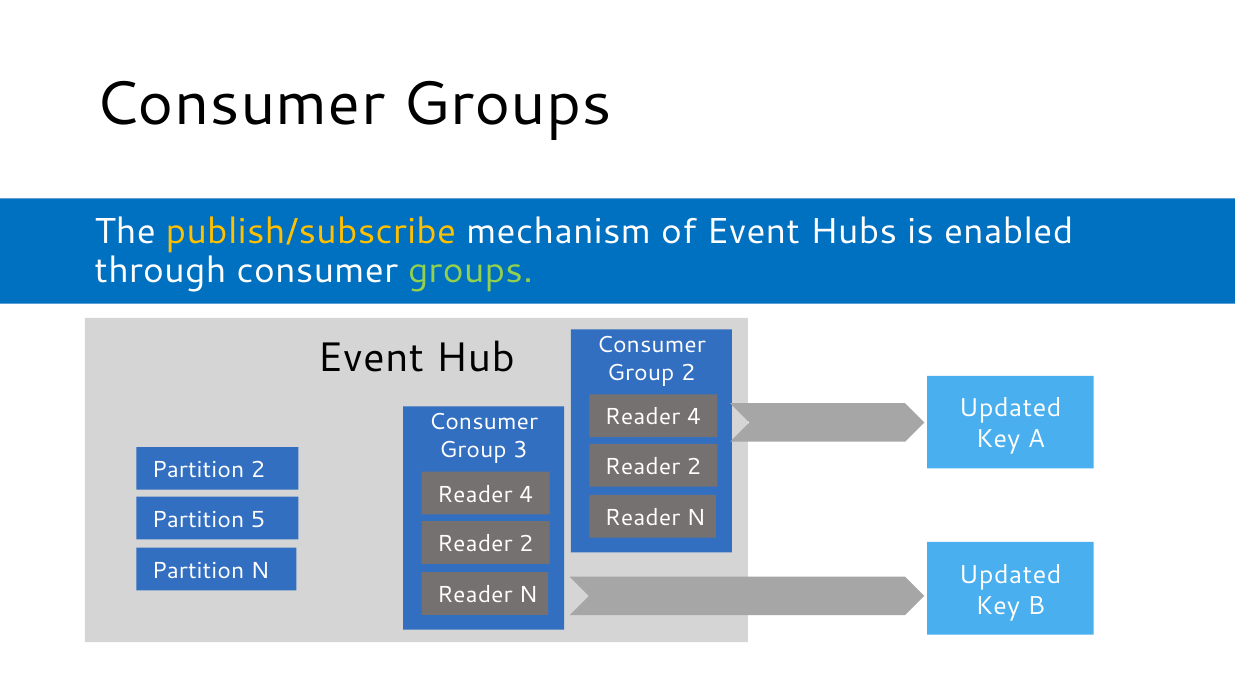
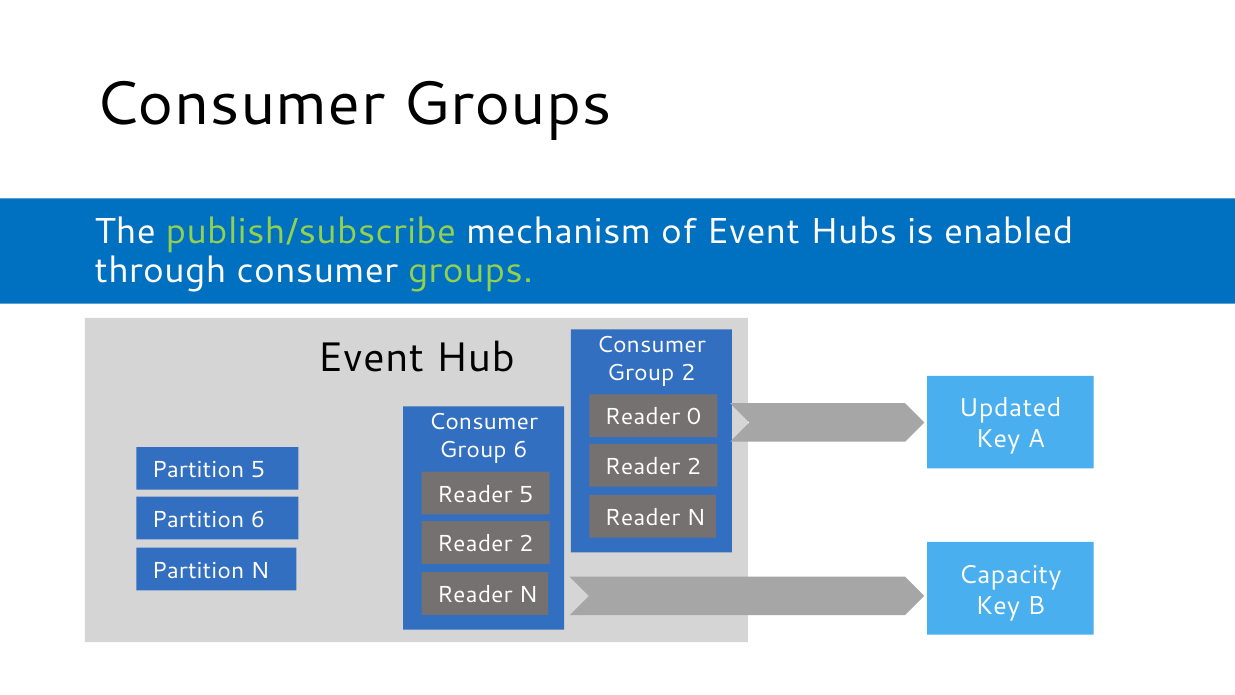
publish/subscribe colour: yellow -> light green (311, 231)
4: 4 -> 0 (694, 417)
Group 3: 3 -> 6 (520, 450)
Partition 2: 2 -> 5 (258, 470)
4: 4 -> 5 (526, 494)
Partition 5: 5 -> 6 (258, 519)
Updated: Updated -> Capacity (1010, 574)
